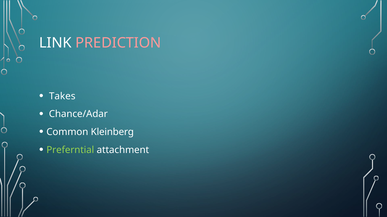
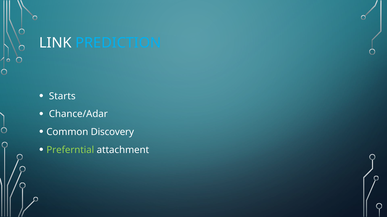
PREDICTION colour: pink -> light blue (118, 43)
Takes: Takes -> Starts (62, 96)
Kleinberg: Kleinberg -> Discovery (112, 132)
